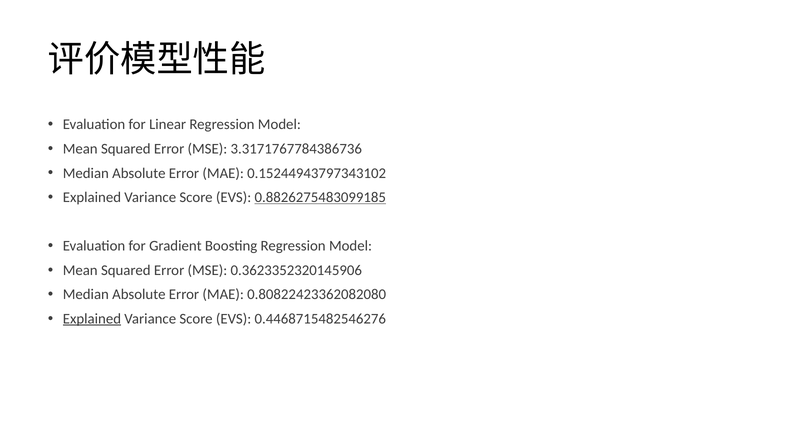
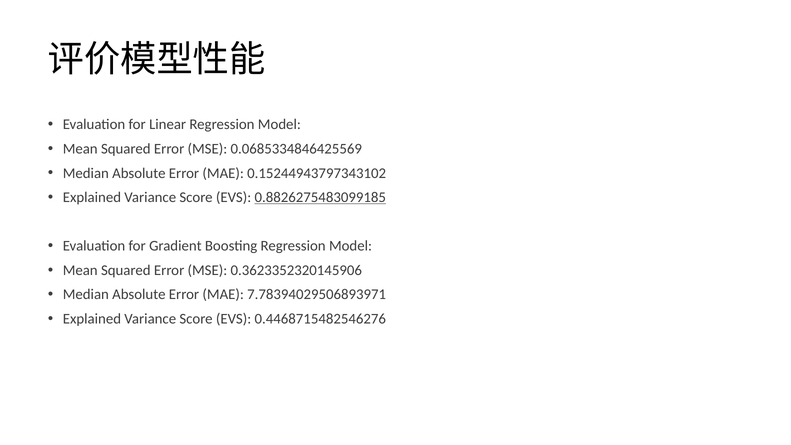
3.3171767784386736: 3.3171767784386736 -> 0.0685334846425569 (296, 149)
0.80822423362082080: 0.80822423362082080 -> 7.78394029506893971 (317, 294)
Explained underline: present -> none (92, 319)
